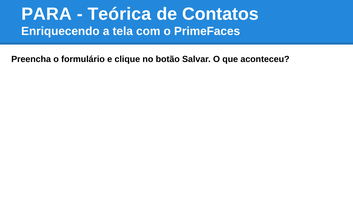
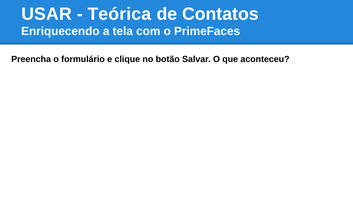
PARA: PARA -> USAR (47, 14)
